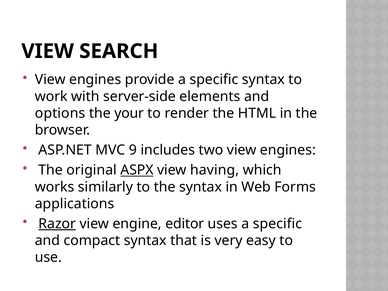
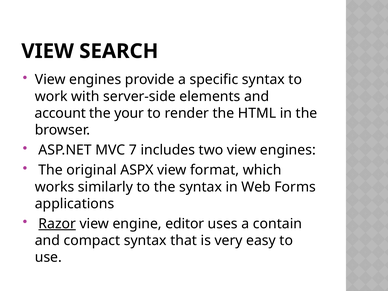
options: options -> account (60, 113)
9: 9 -> 7 (133, 150)
ASPX underline: present -> none (137, 170)
having: having -> format (215, 170)
uses a specific: specific -> contain (277, 224)
